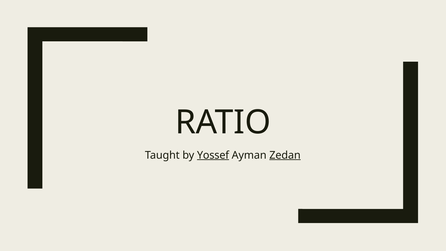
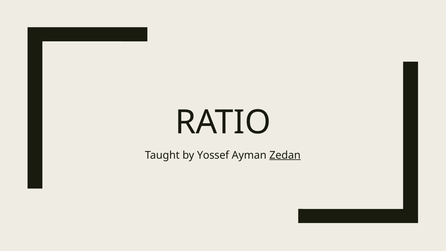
Yossef underline: present -> none (213, 155)
